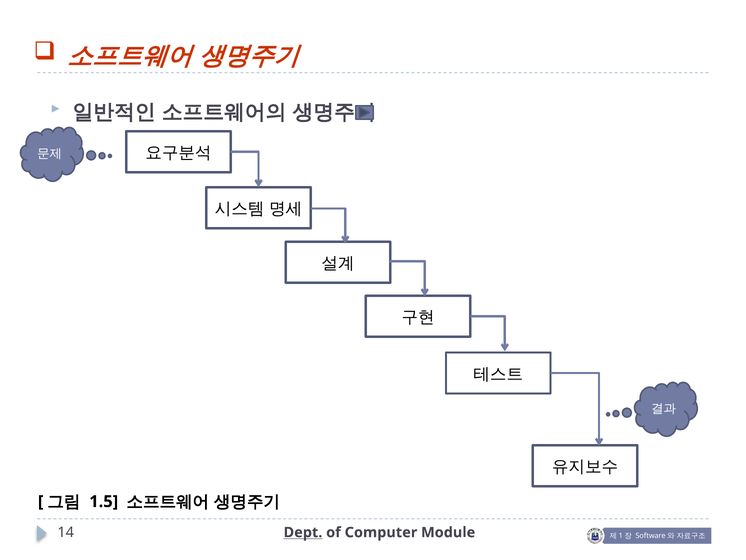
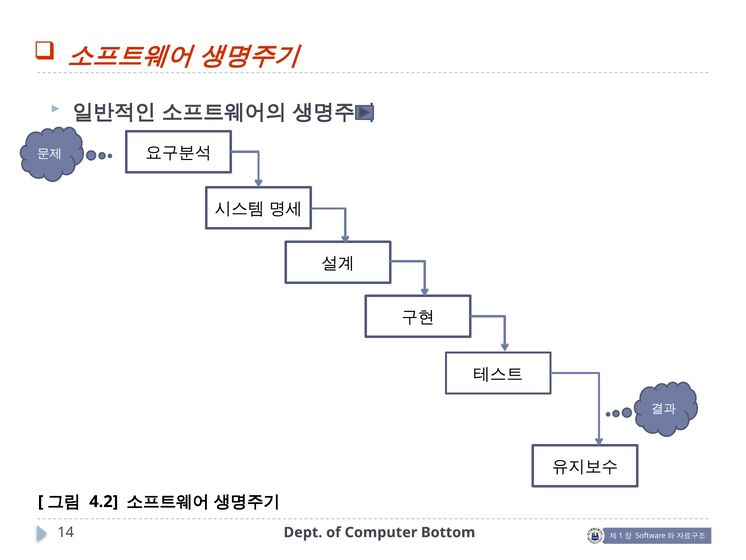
1.5: 1.5 -> 4.2 (104, 501)
Dept underline: present -> none (303, 532)
Module: Module -> Bottom (448, 532)
